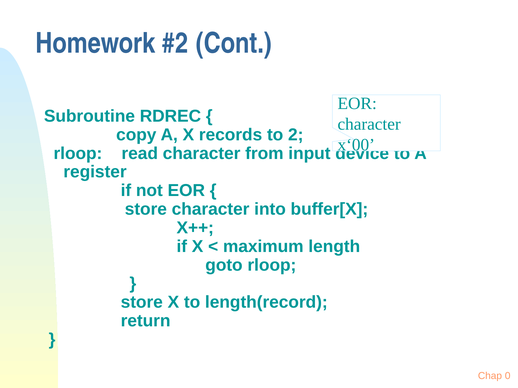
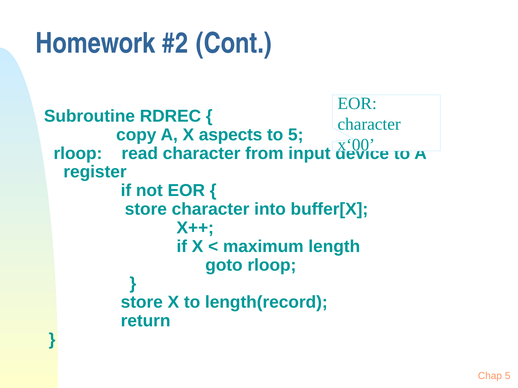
records: records -> aspects (231, 135)
to 2: 2 -> 5 (296, 135)
Chap 0: 0 -> 5 (508, 376)
